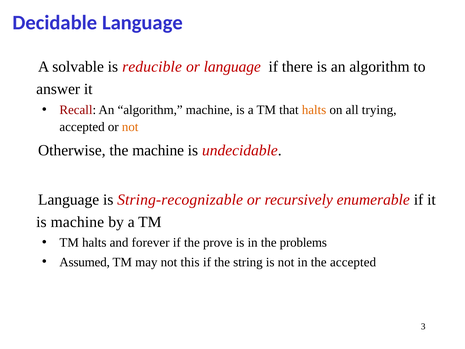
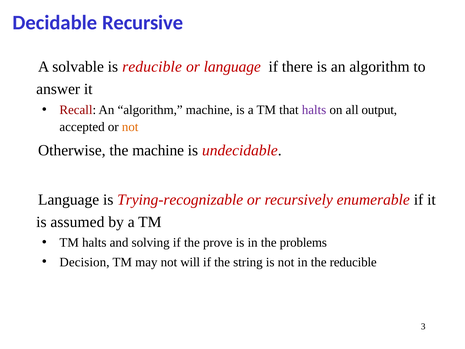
Decidable Language: Language -> Recursive (143, 23)
halts colour: orange -> purple (314, 110)
trying: trying -> output (379, 110)
String-recognizable: String-recognizable -> Trying-recognizable (180, 199)
is machine: machine -> assumed (77, 222)
forever: forever -> solving (151, 243)
Assumed: Assumed -> Decision (84, 262)
this: this -> will (190, 262)
the accepted: accepted -> reducible (353, 262)
